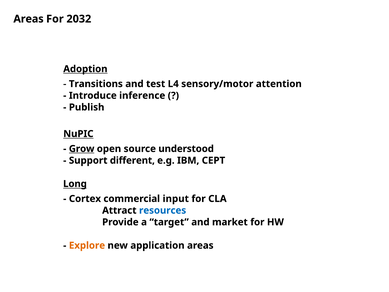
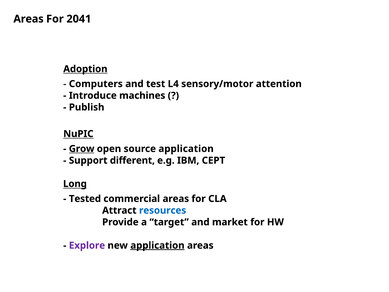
2032: 2032 -> 2041 (79, 19)
Transitions: Transitions -> Computers (96, 84)
inference: inference -> machines (142, 95)
source understood: understood -> application (186, 149)
Cortex: Cortex -> Tested (85, 199)
commercial input: input -> areas (176, 199)
Explore colour: orange -> purple (87, 245)
application underline: none -> present (157, 245)
